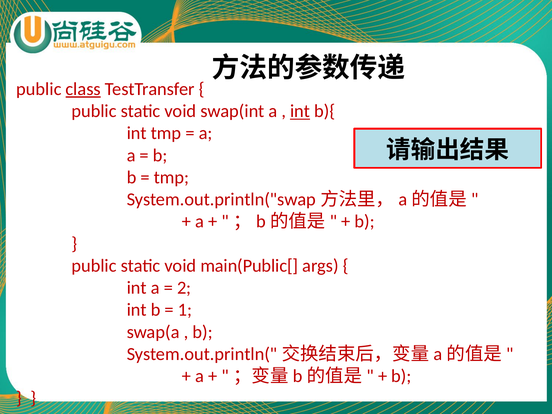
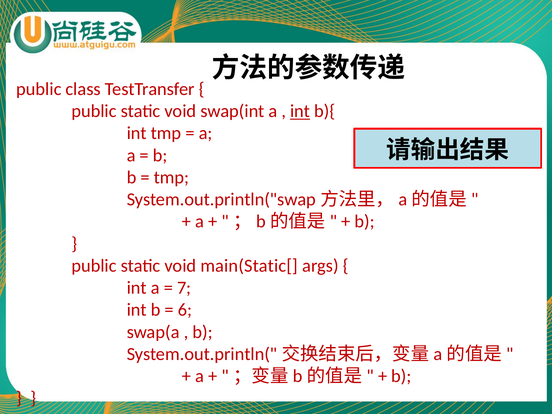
class underline: present -> none (83, 89)
main(Public[: main(Public[ -> main(Static[ (249, 266)
2: 2 -> 7 (184, 288)
1: 1 -> 6 (185, 310)
